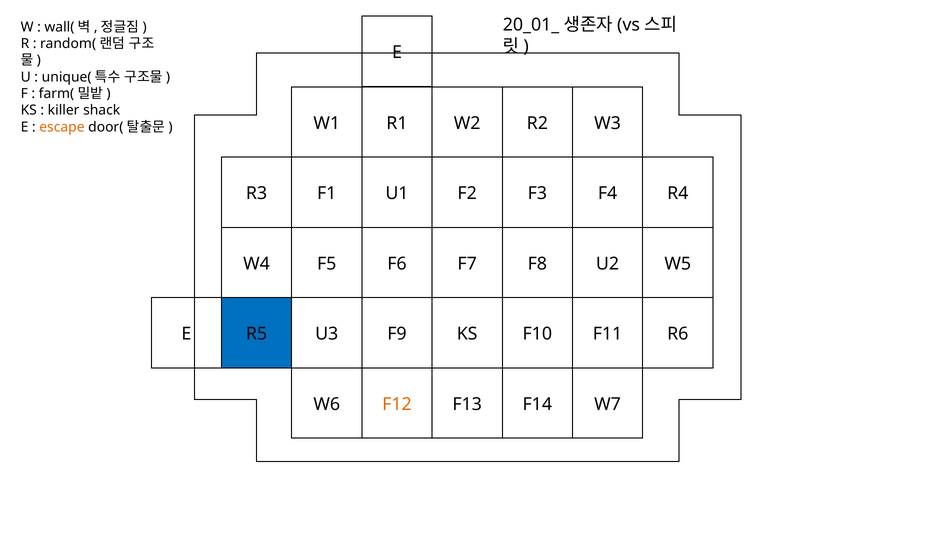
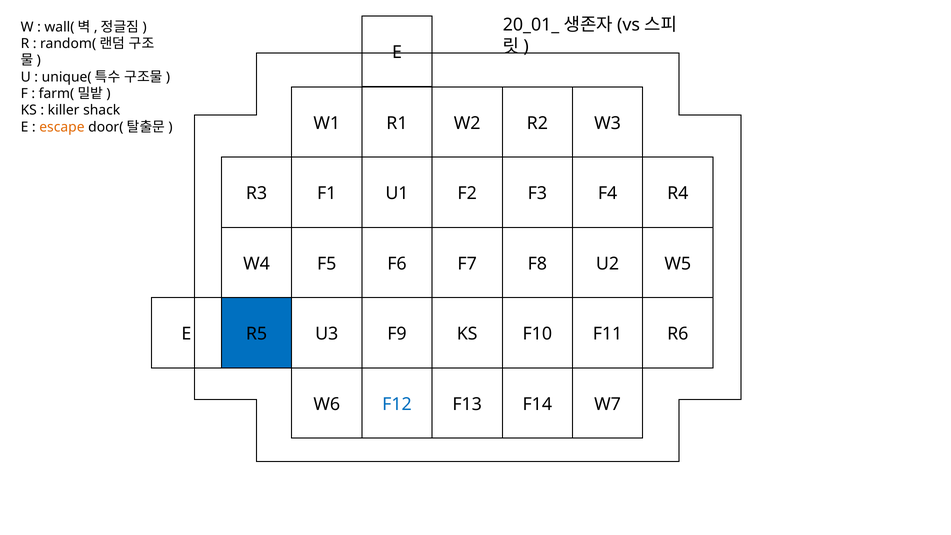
F12 colour: orange -> blue (397, 404)
